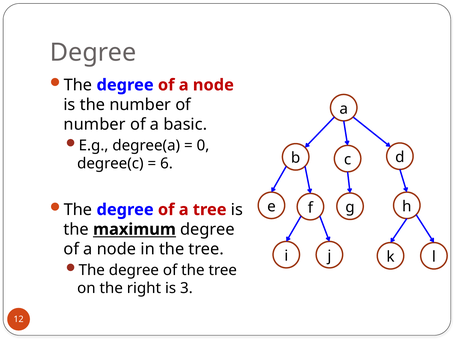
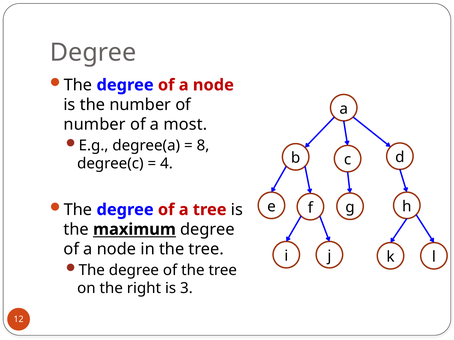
basic: basic -> most (185, 125)
0: 0 -> 8 (203, 146)
6: 6 -> 4 (166, 164)
